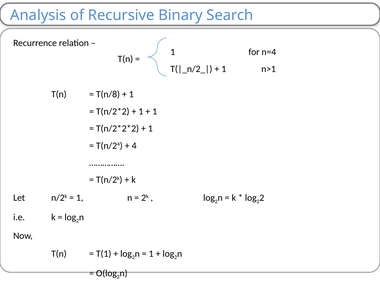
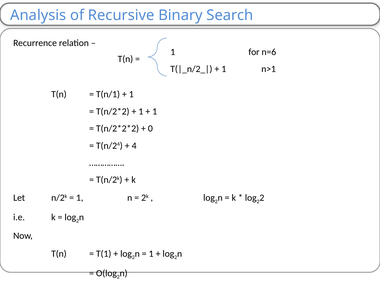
n=4: n=4 -> n=6 (269, 52)
T(n/8: T(n/8 -> T(n/1 (108, 94)
1: 1 -> 0 (150, 129)
